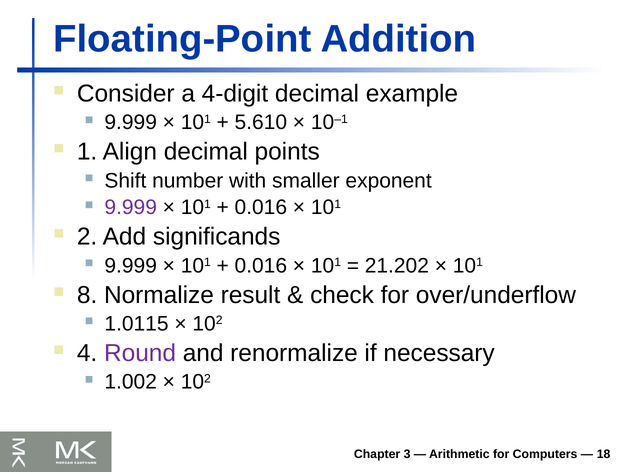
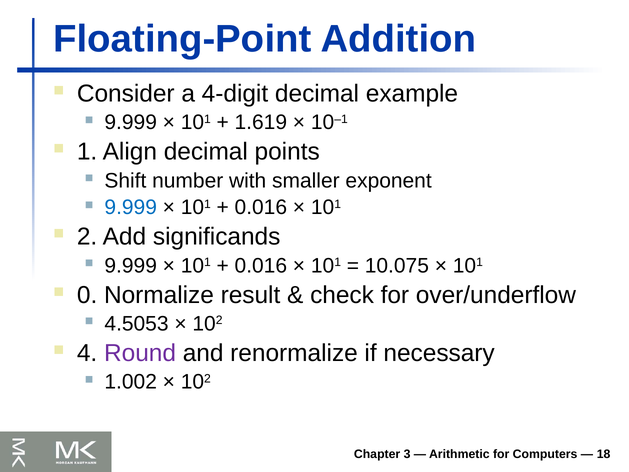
5.610: 5.610 -> 1.619 (261, 122)
9.999 colour: purple -> blue (131, 207)
21.202: 21.202 -> 10.075 (397, 265)
8: 8 -> 0 (87, 295)
1.0115: 1.0115 -> 4.5053 (137, 324)
